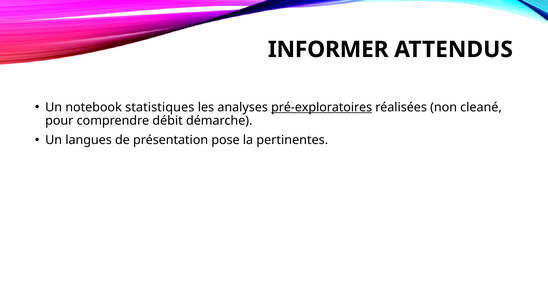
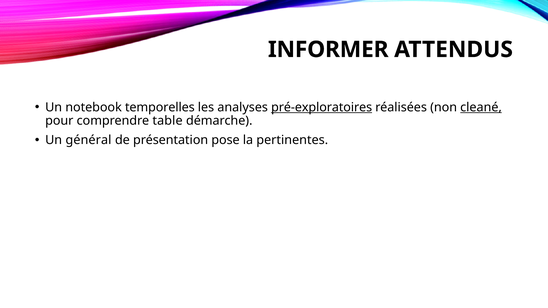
statistiques: statistiques -> temporelles (160, 107)
cleané underline: none -> present (481, 107)
débit: débit -> table (168, 121)
langues: langues -> général (88, 140)
